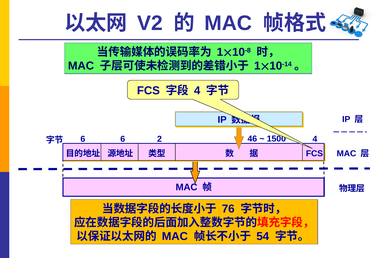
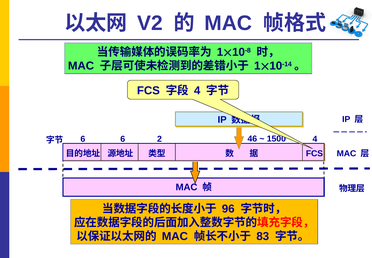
76: 76 -> 96 (228, 208)
54: 54 -> 83 (263, 236)
